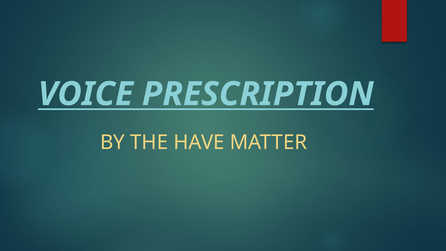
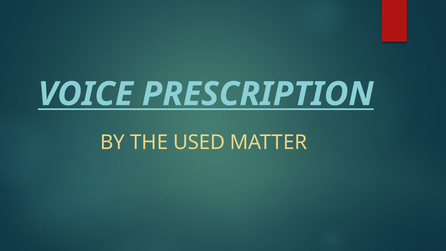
HAVE: HAVE -> USED (199, 143)
